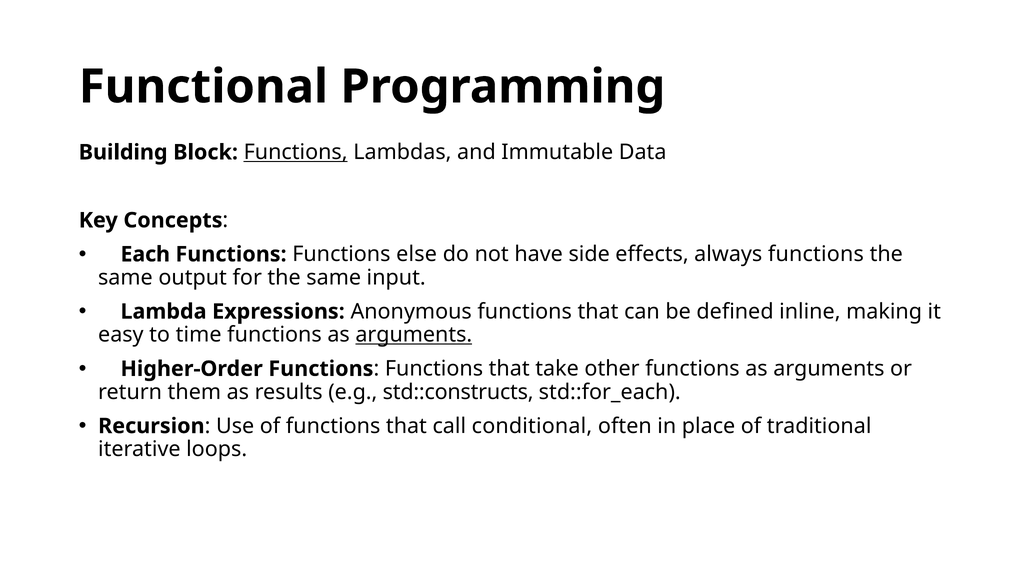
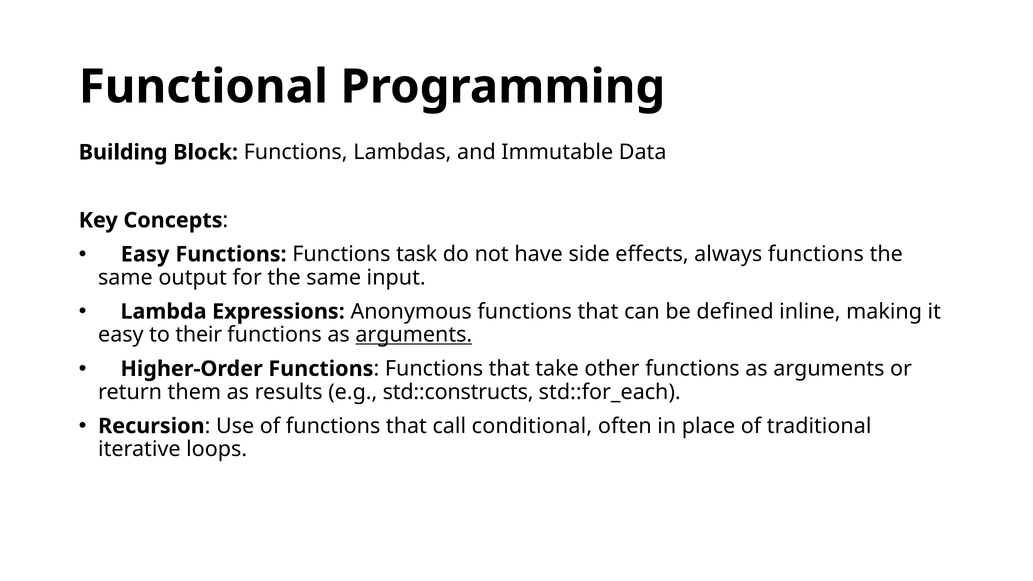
Functions underline: present -> none (296, 152)
Each: Each -> Easy (145, 254)
else: else -> task (417, 254)
time: time -> their (199, 335)
